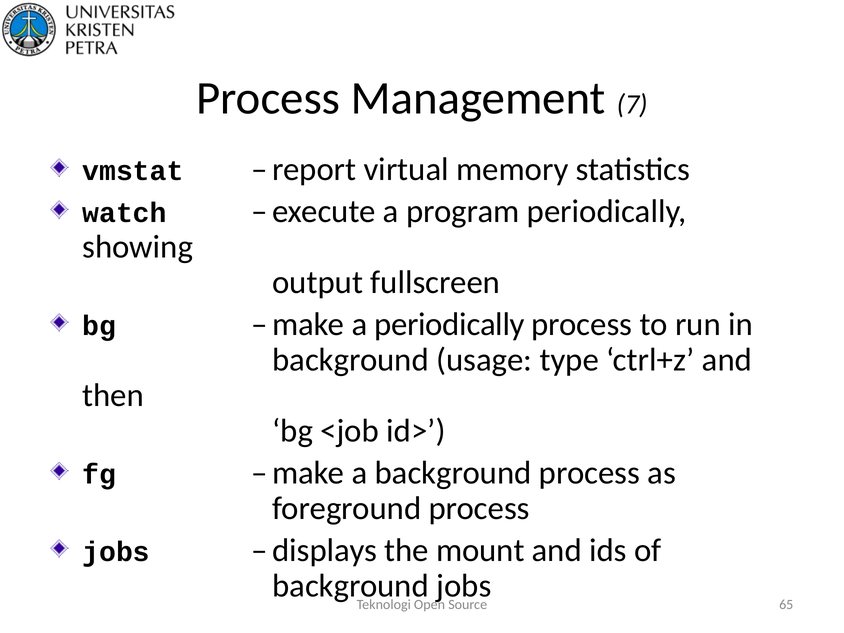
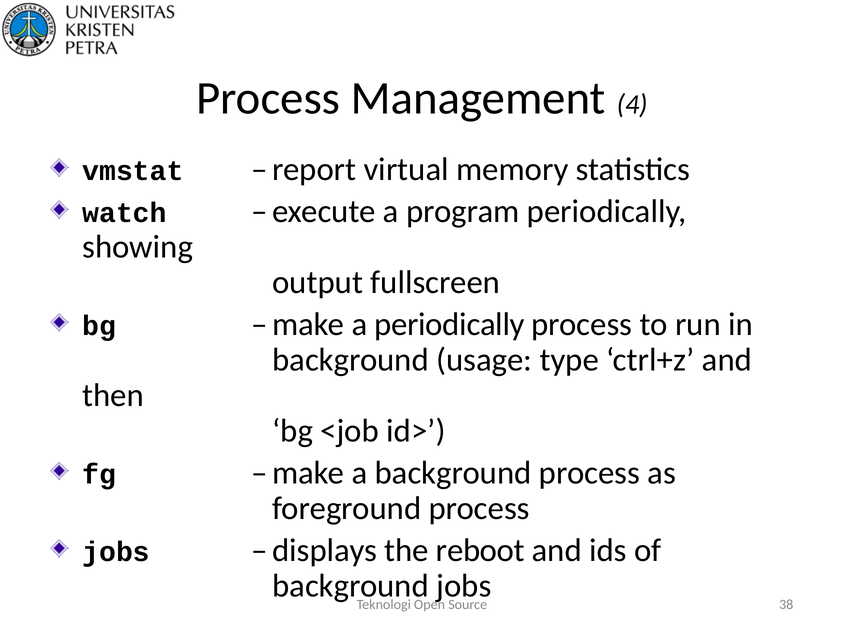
7: 7 -> 4 (632, 104)
mount: mount -> reboot (480, 550)
65: 65 -> 38 (786, 604)
